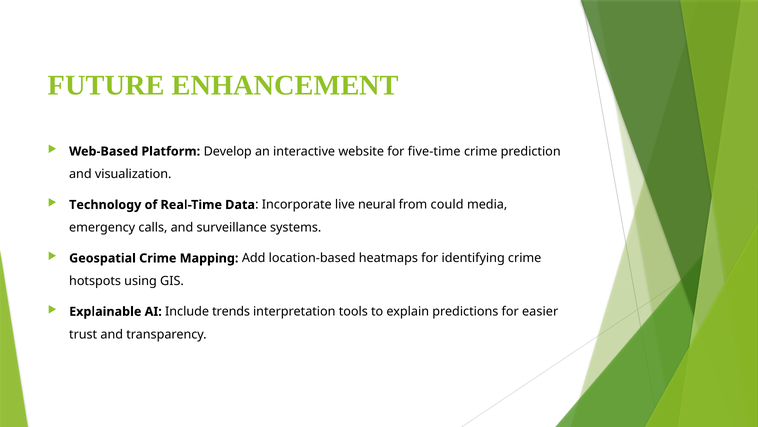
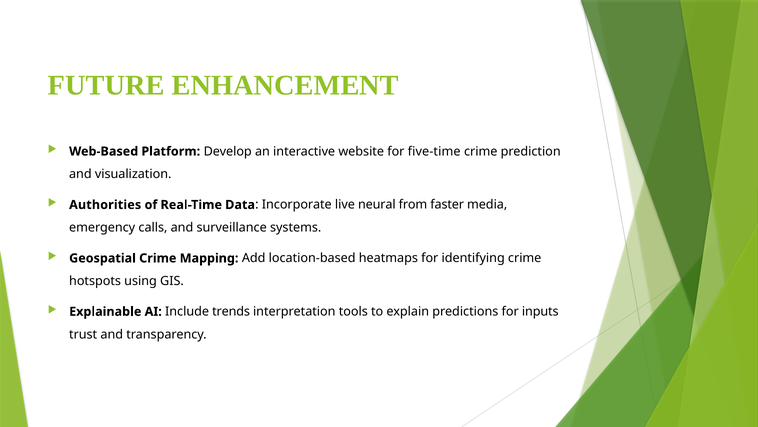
Technology: Technology -> Authorities (105, 205)
could: could -> faster (447, 205)
easier: easier -> inputs (540, 311)
